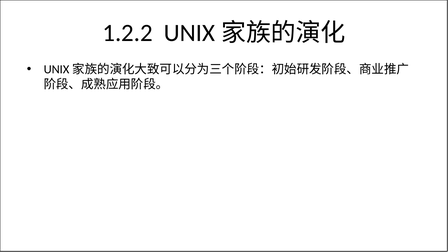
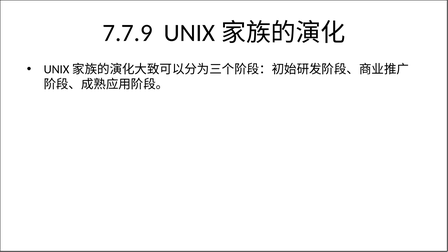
1.2.2: 1.2.2 -> 7.7.9 (128, 33)
